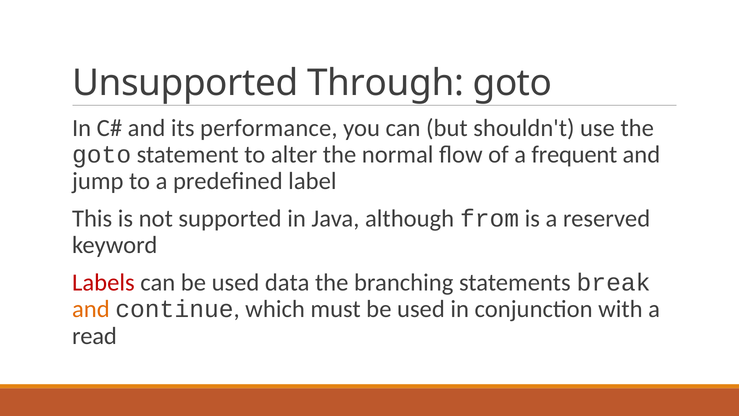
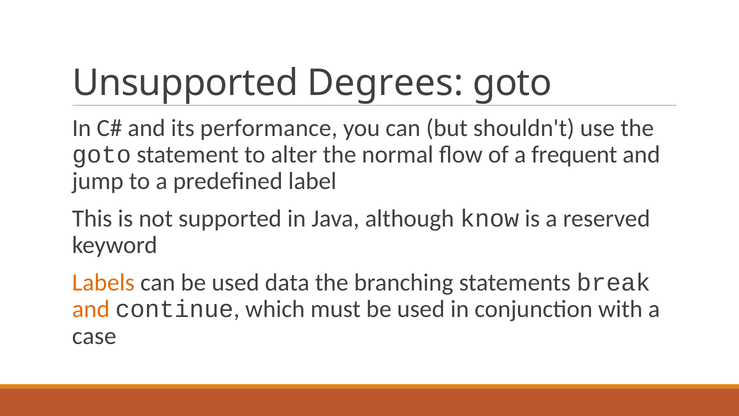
Through: Through -> Degrees (385, 83)
from: from -> know (490, 218)
Labels colour: red -> orange (103, 282)
read: read -> case (94, 336)
